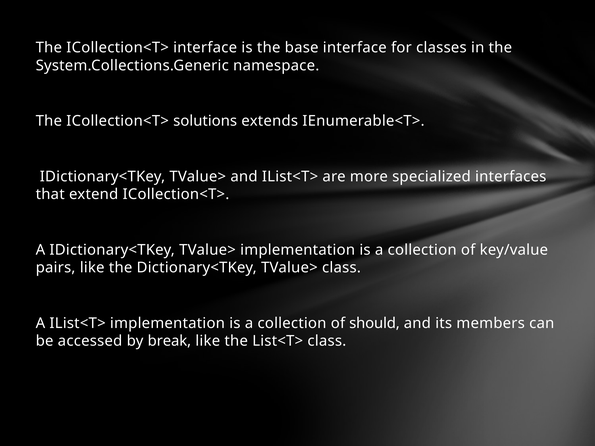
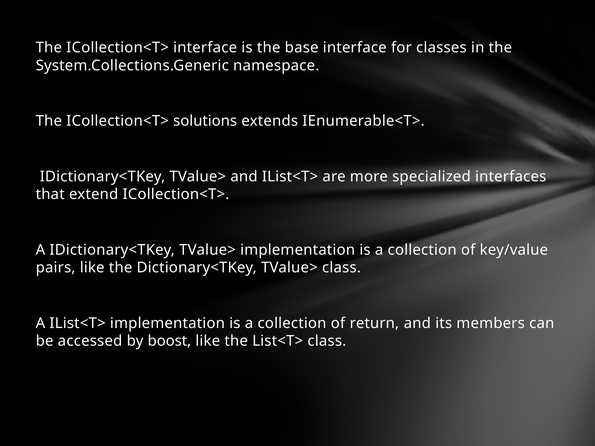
should: should -> return (374, 323)
break: break -> boost (169, 341)
